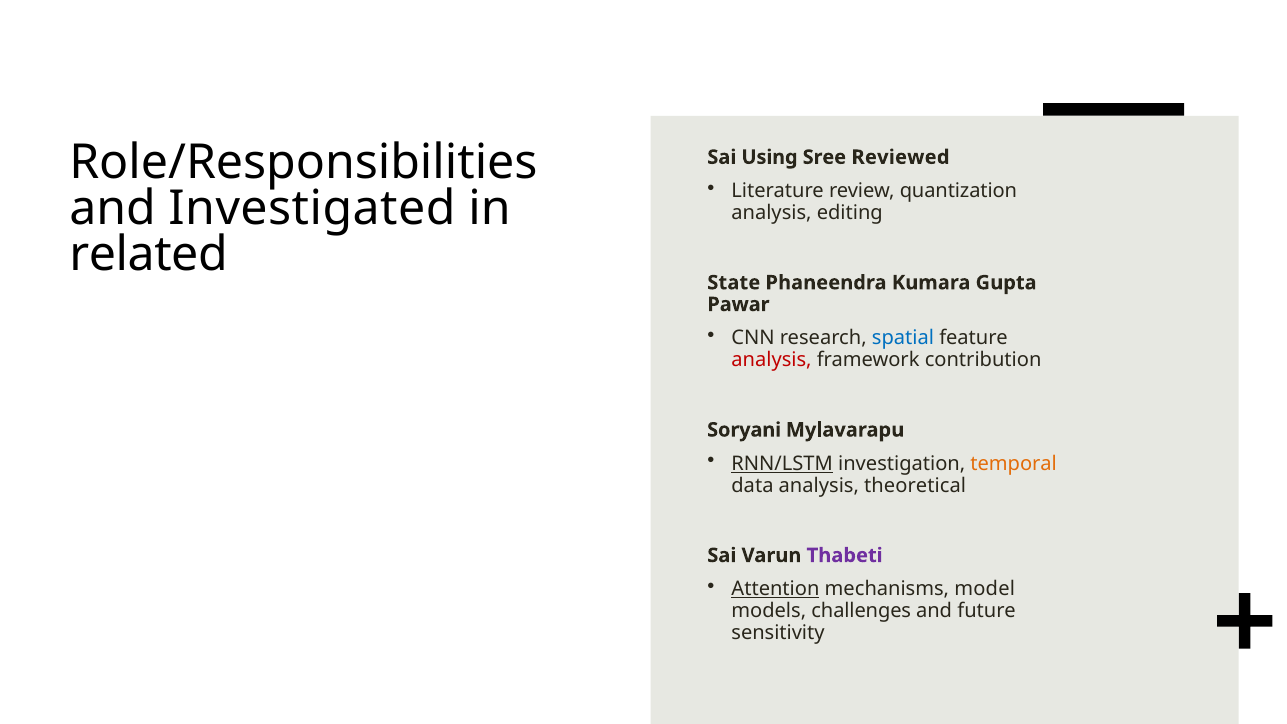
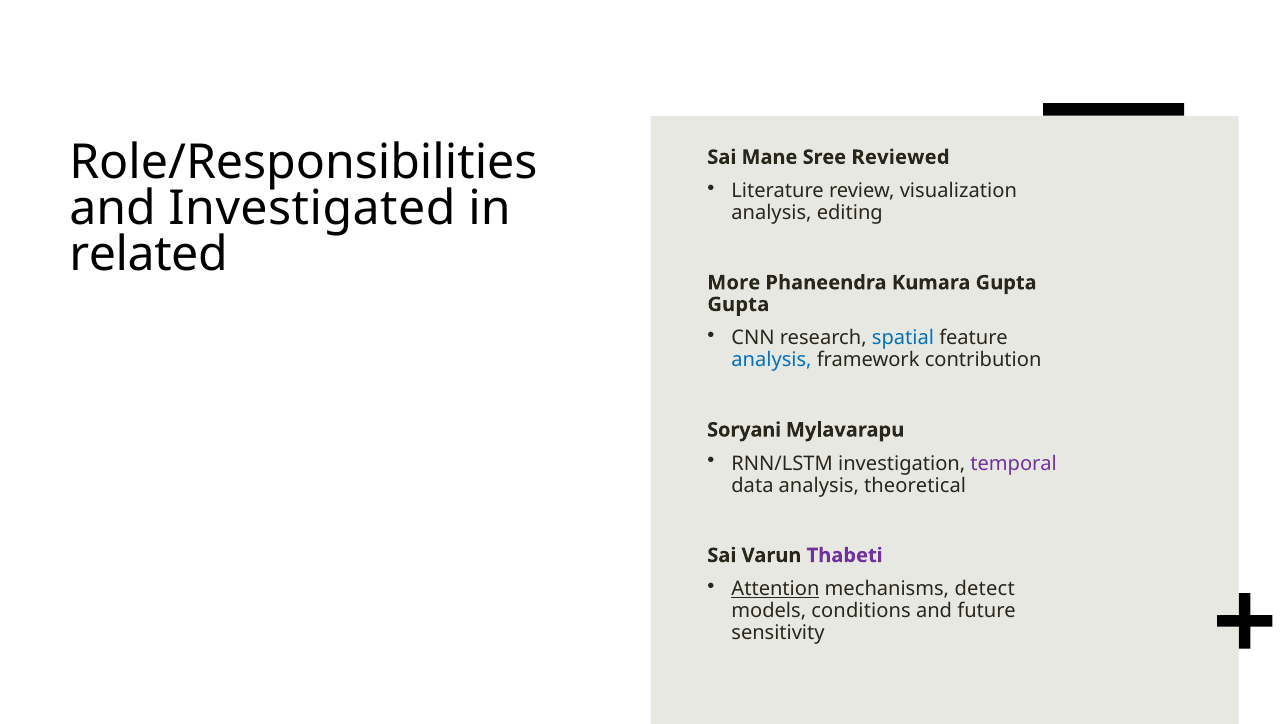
Using: Using -> Mane (769, 157)
quantization: quantization -> visualization (958, 191)
State: State -> More (734, 283)
Pawar: Pawar -> Gupta (738, 304)
analysis colour: red -> blue (772, 360)
RNN/LSTM underline: present -> none (782, 464)
temporal colour: orange -> purple (1014, 464)
model: model -> detect (985, 589)
challenges: challenges -> conditions (861, 611)
